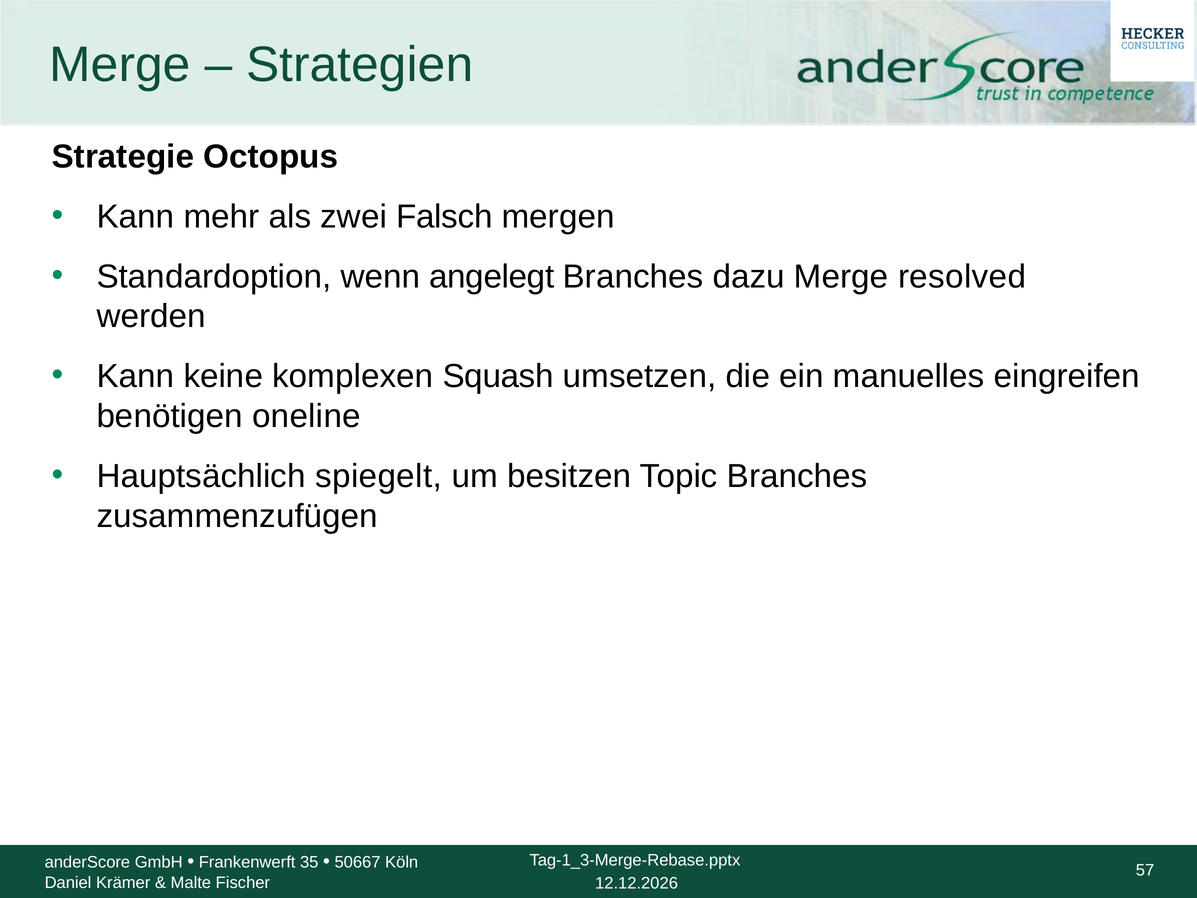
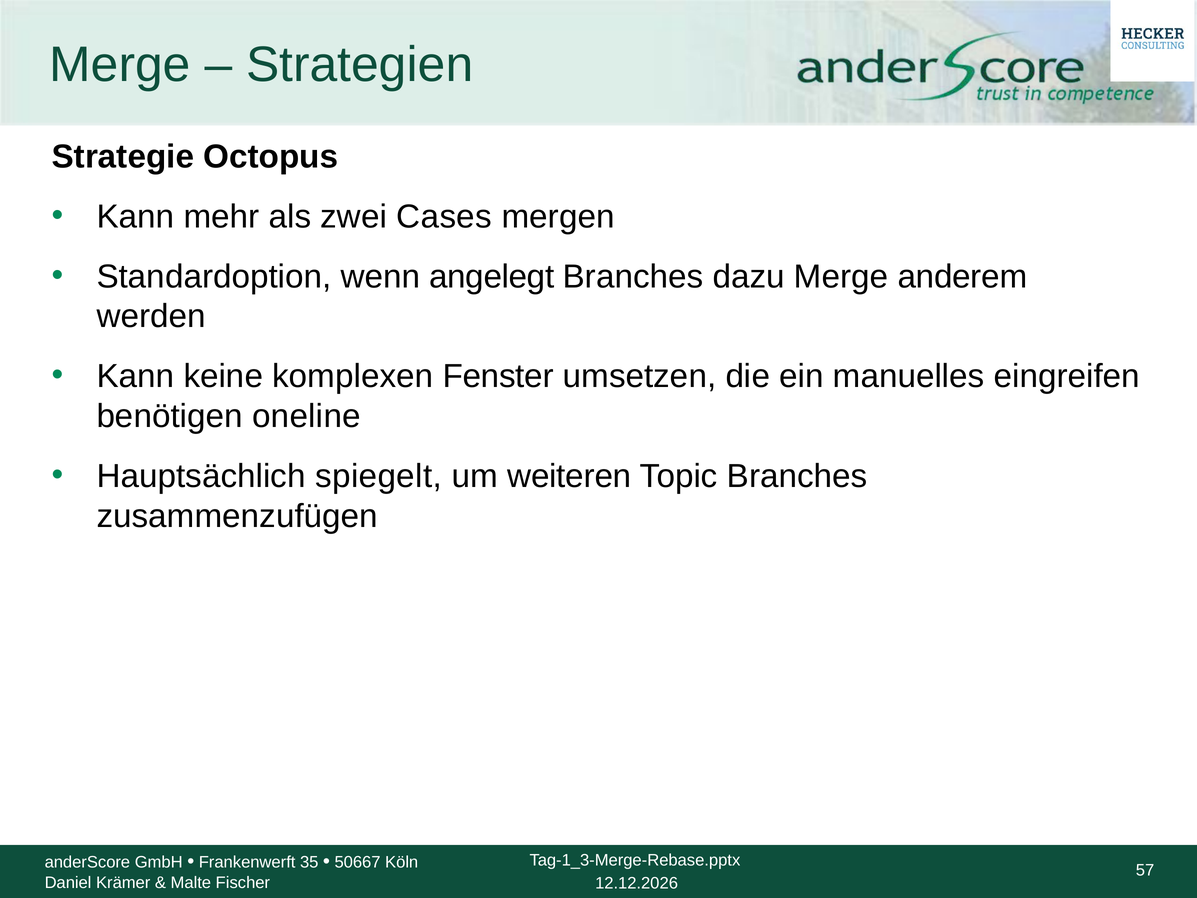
Falsch: Falsch -> Cases (444, 217)
resolved: resolved -> anderem (962, 276)
Squash: Squash -> Fenster (498, 376)
besitzen: besitzen -> weiteren (569, 476)
